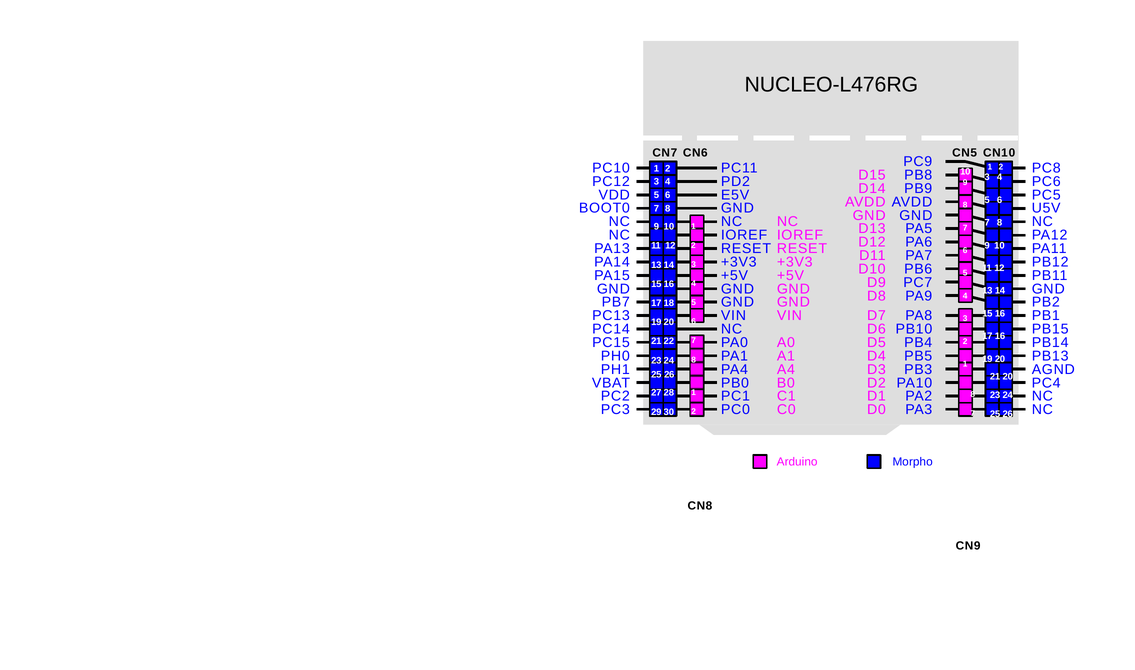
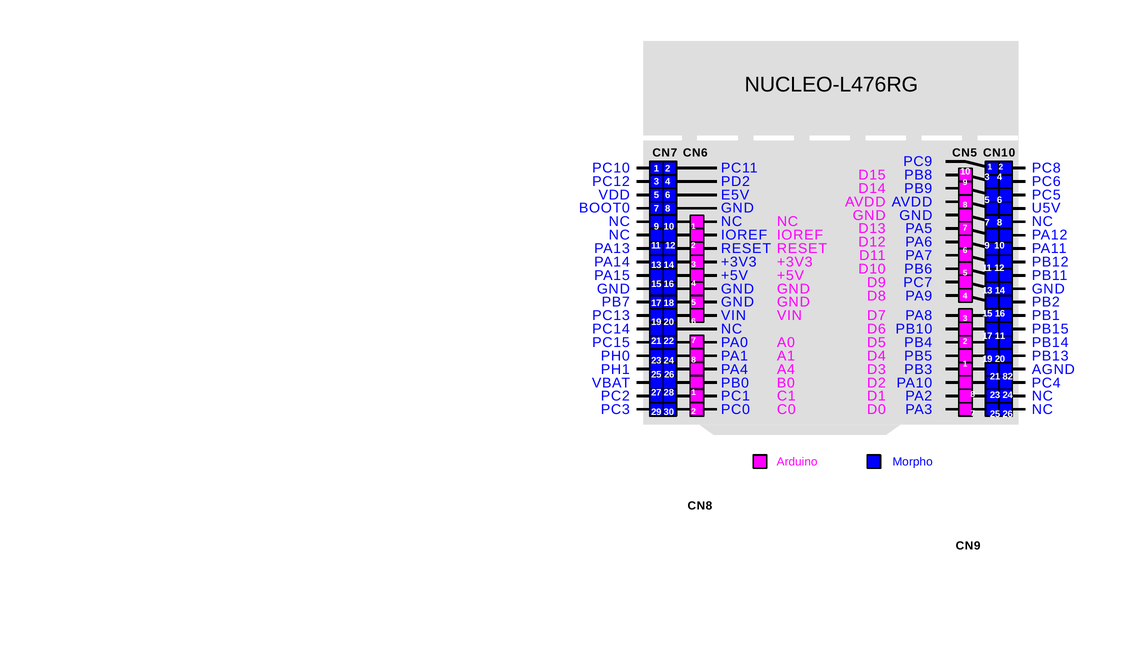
17 16: 16 -> 11 (1000, 336)
21 20: 20 -> 82 (1008, 377)
